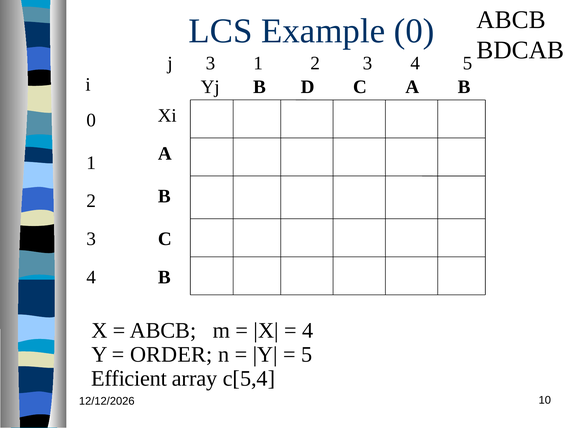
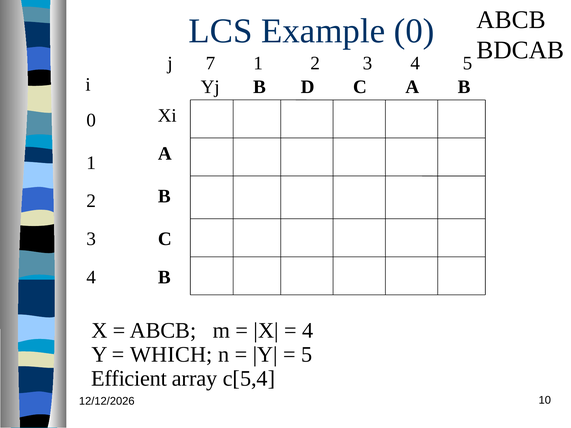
j 3: 3 -> 7 (211, 63)
ORDER: ORDER -> WHICH (171, 355)
